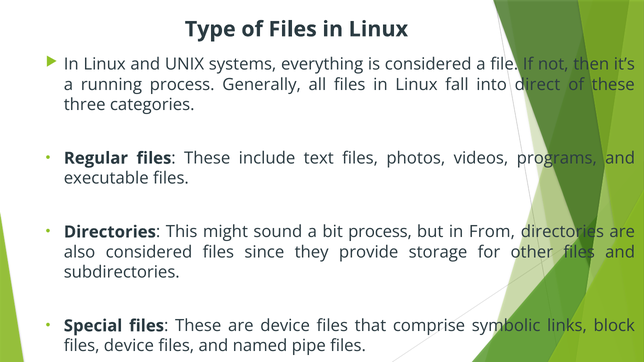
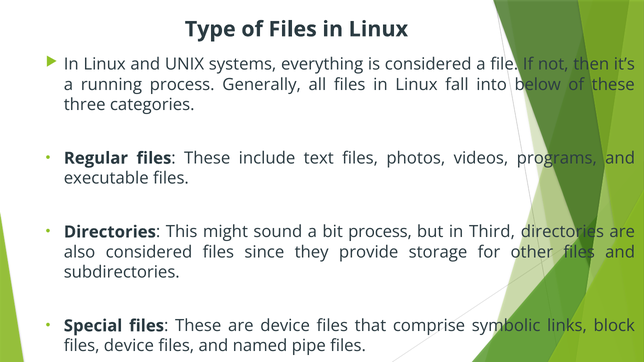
direct: direct -> below (538, 85)
From: From -> Third (492, 232)
